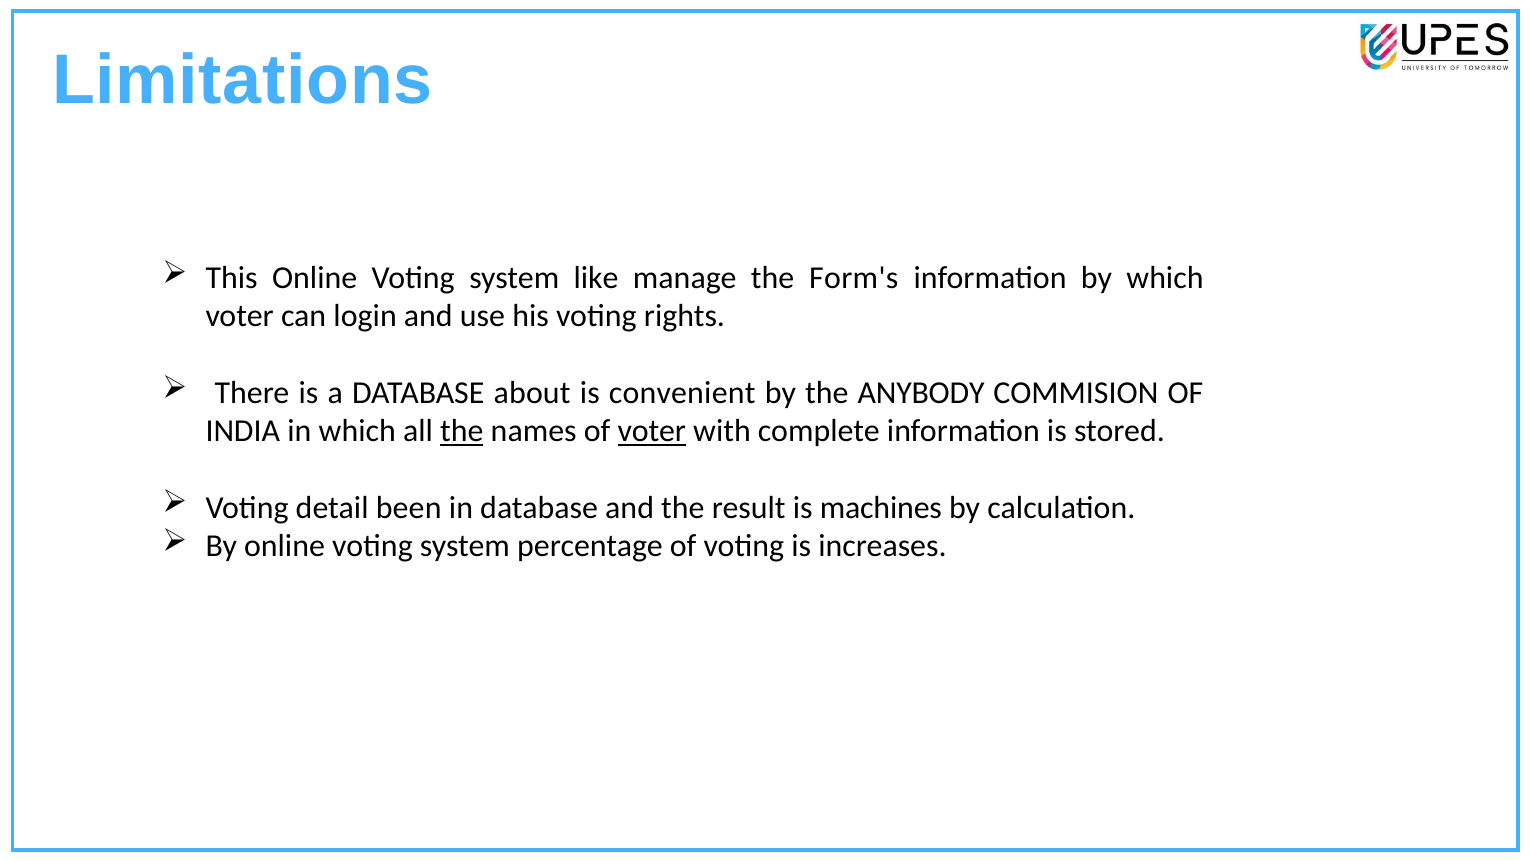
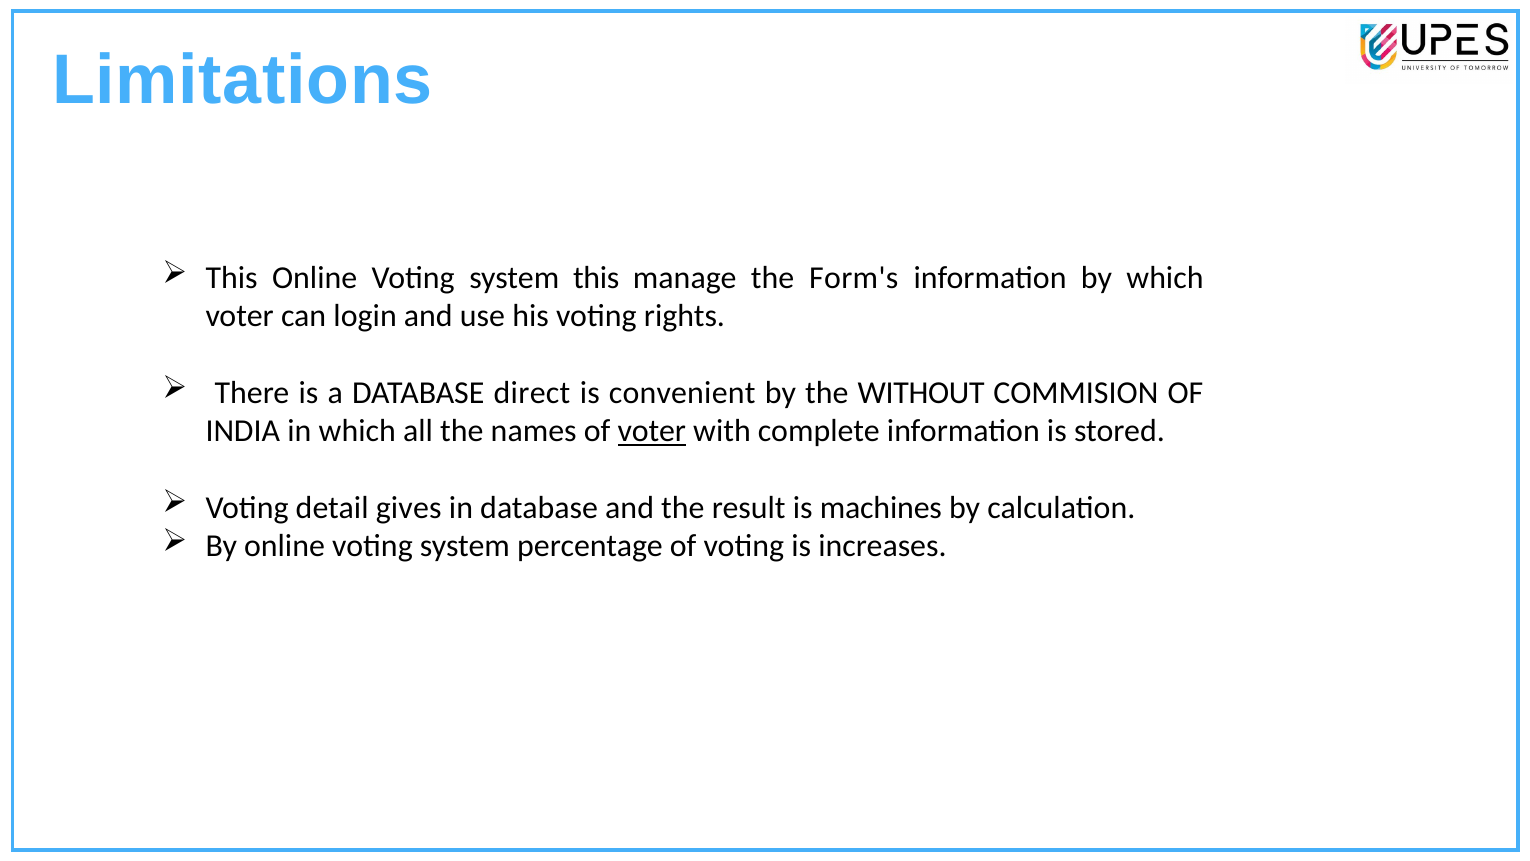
system like: like -> this (596, 278)
about: about -> direct (532, 392)
ANYBODY: ANYBODY -> WITHOUT (921, 392)
the underline: present -> none (462, 431)
been: been -> gives (409, 507)
